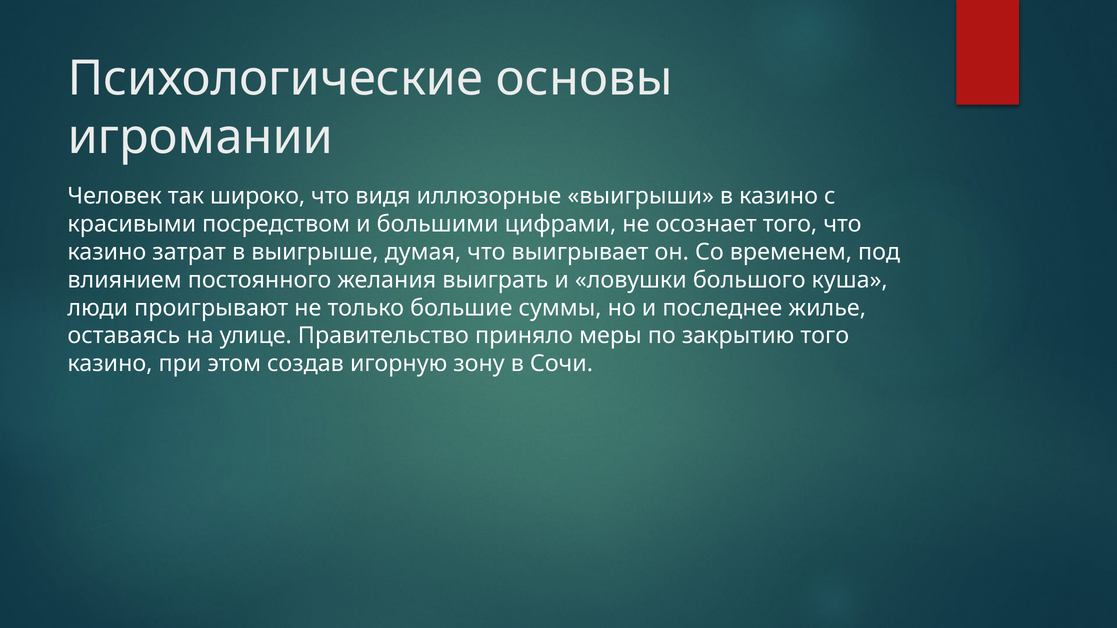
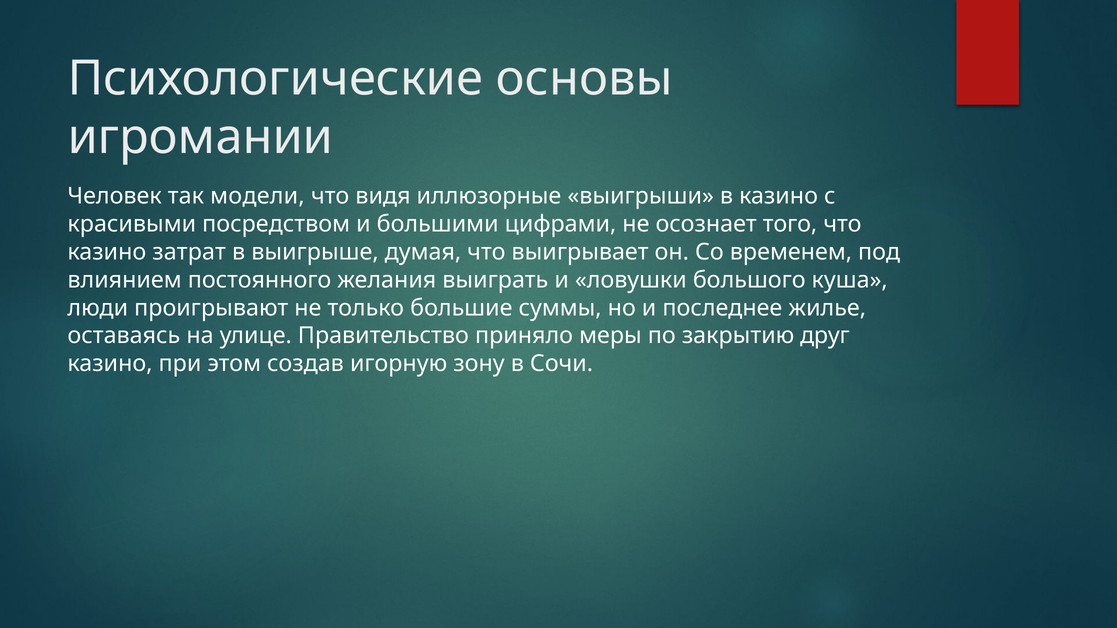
широко: широко -> модели (257, 196)
закрытию того: того -> друг (825, 336)
